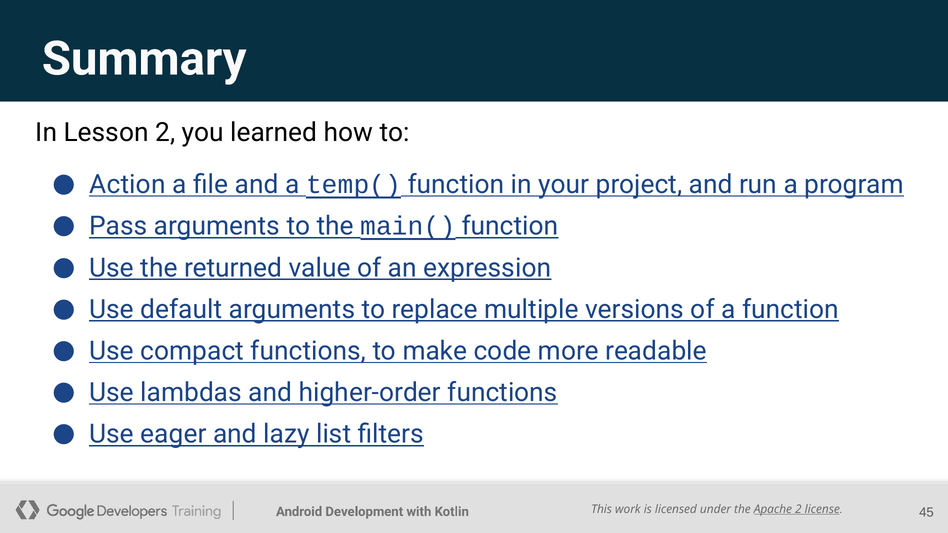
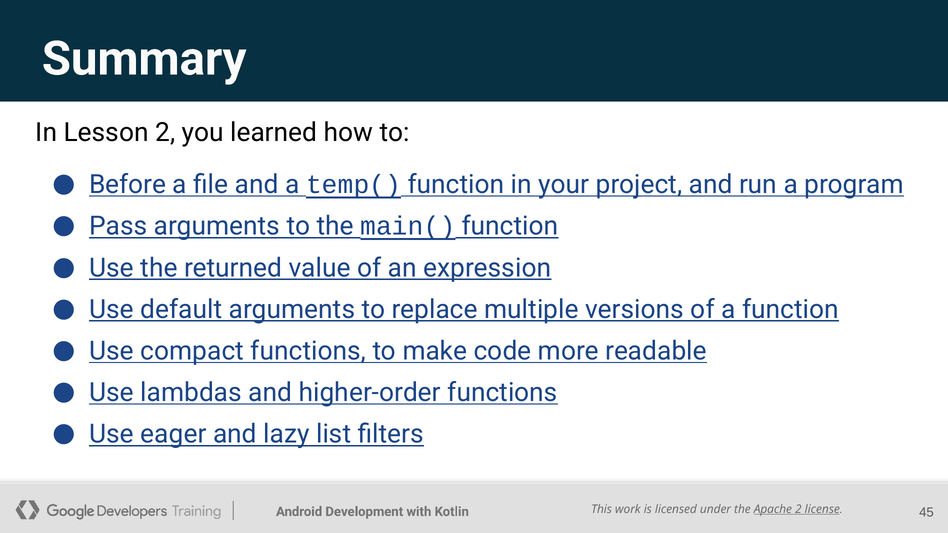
Action: Action -> Before (128, 185)
